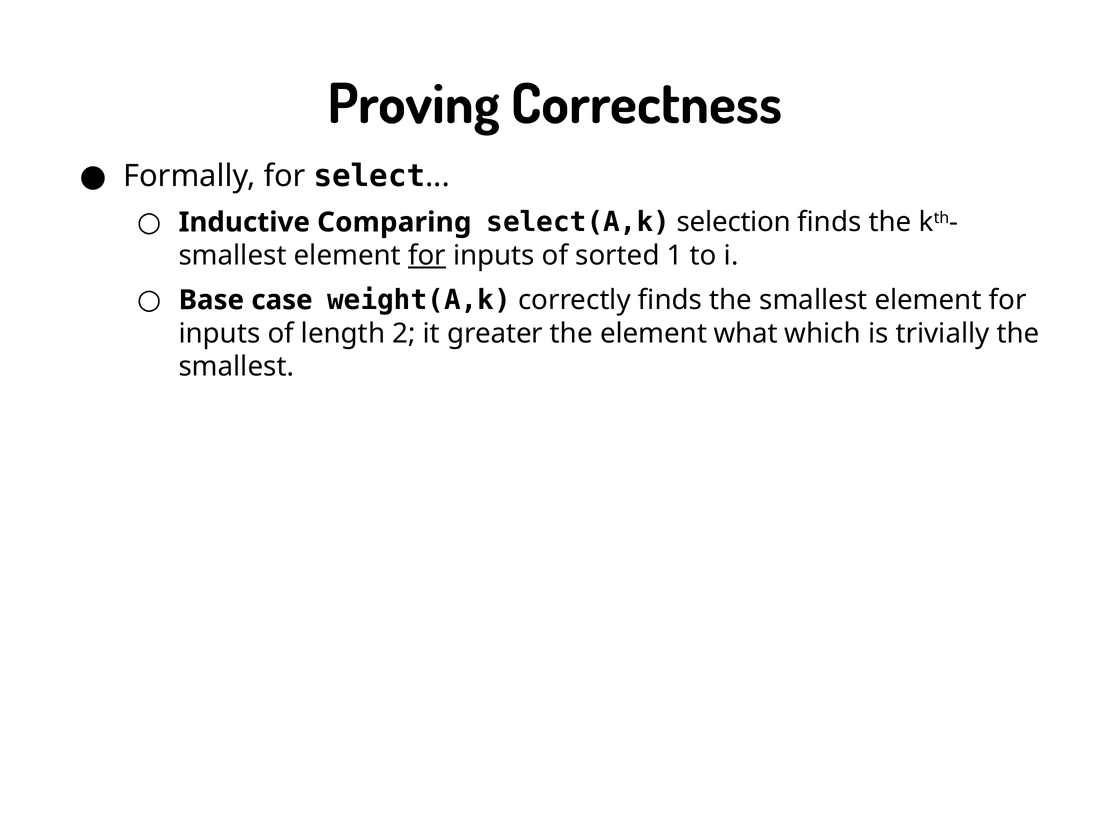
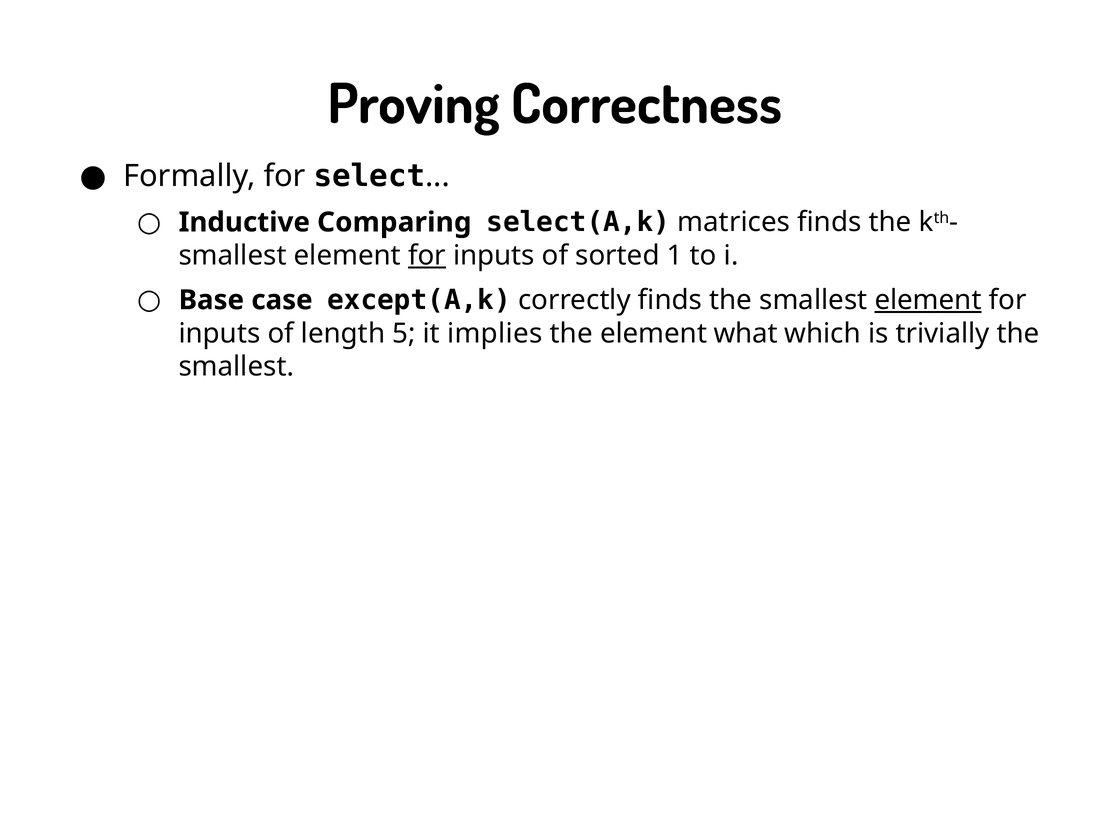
selection: selection -> matrices (734, 222)
weight(A,k: weight(A,k -> except(A,k (419, 300)
element underline: none -> present (928, 300)
2: 2 -> 5 (404, 333)
greater: greater -> implies (495, 333)
